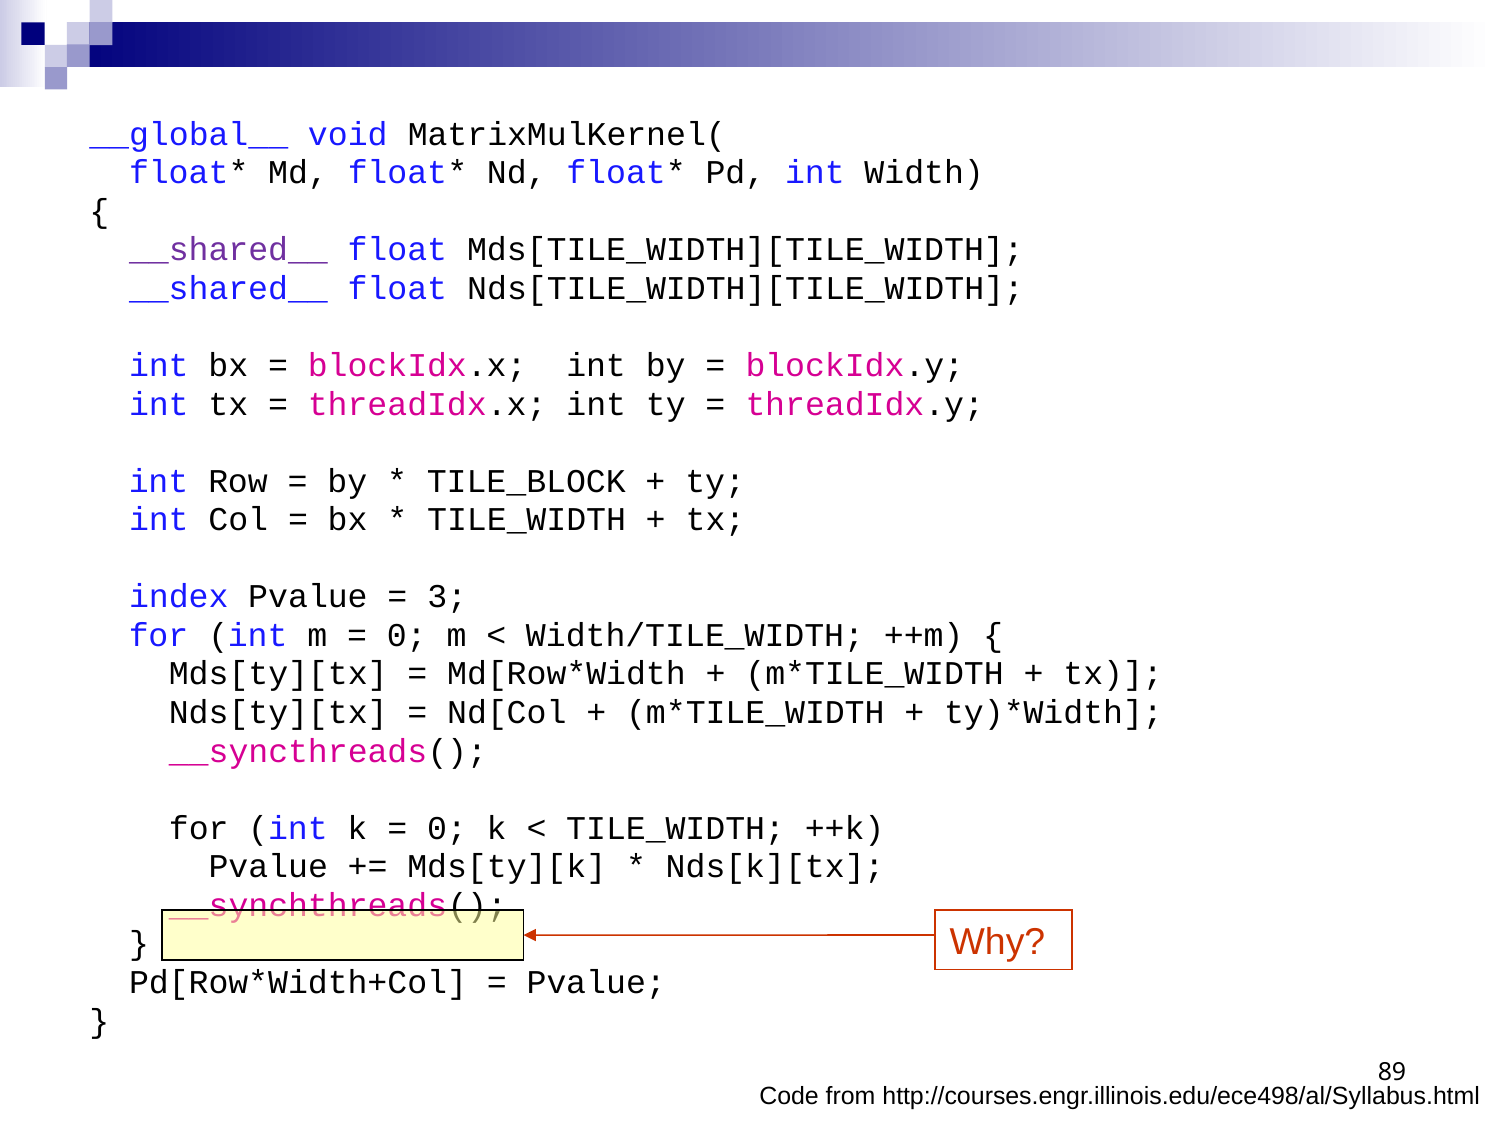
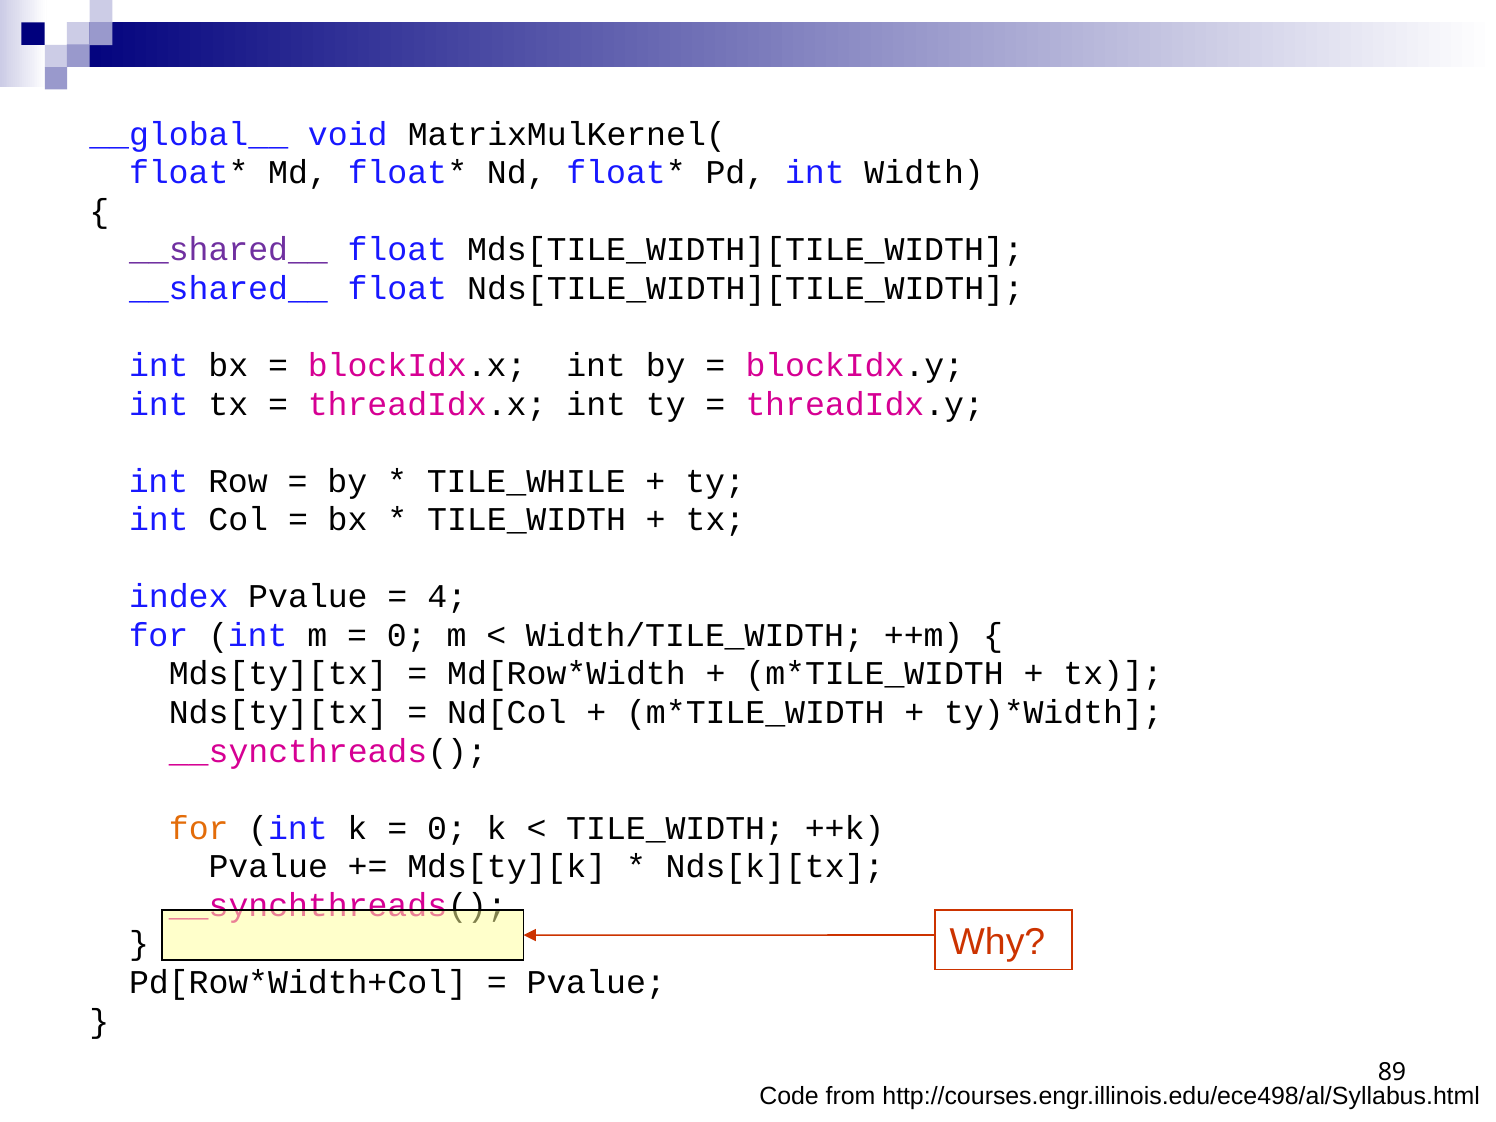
TILE_BLOCK: TILE_BLOCK -> TILE_WHILE (526, 481)
3: 3 -> 4 (447, 597)
for colour: black -> orange (199, 828)
